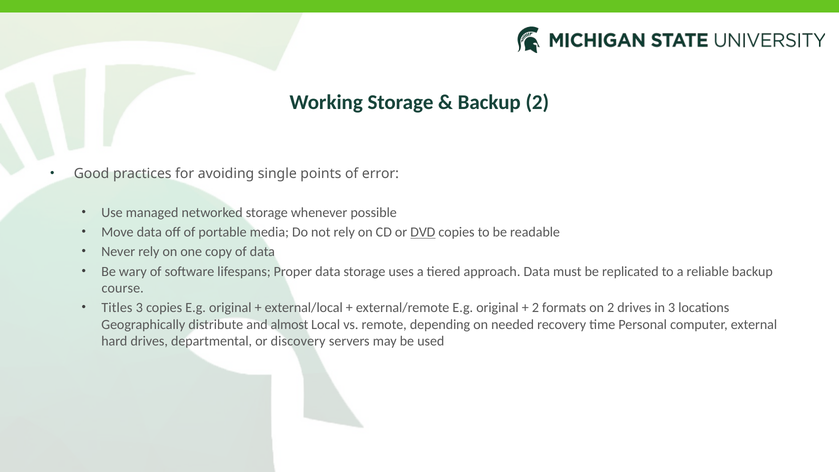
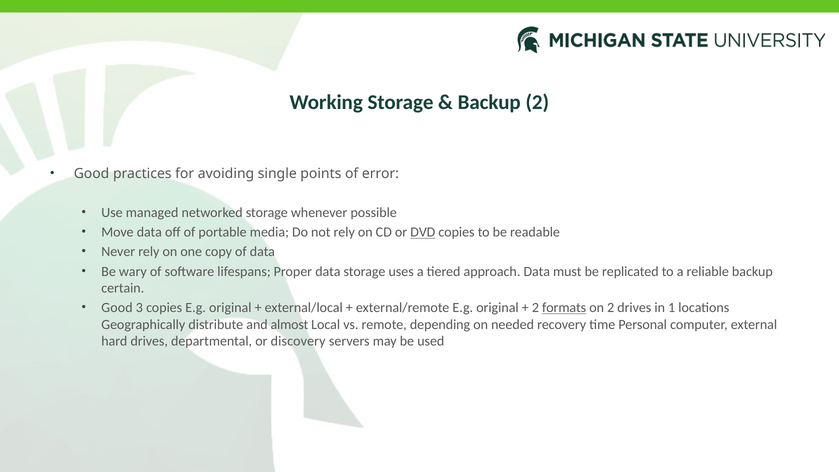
course: course -> certain (123, 288)
Titles: Titles -> Good (117, 308)
formats underline: none -> present (564, 308)
in 3: 3 -> 1 (672, 308)
